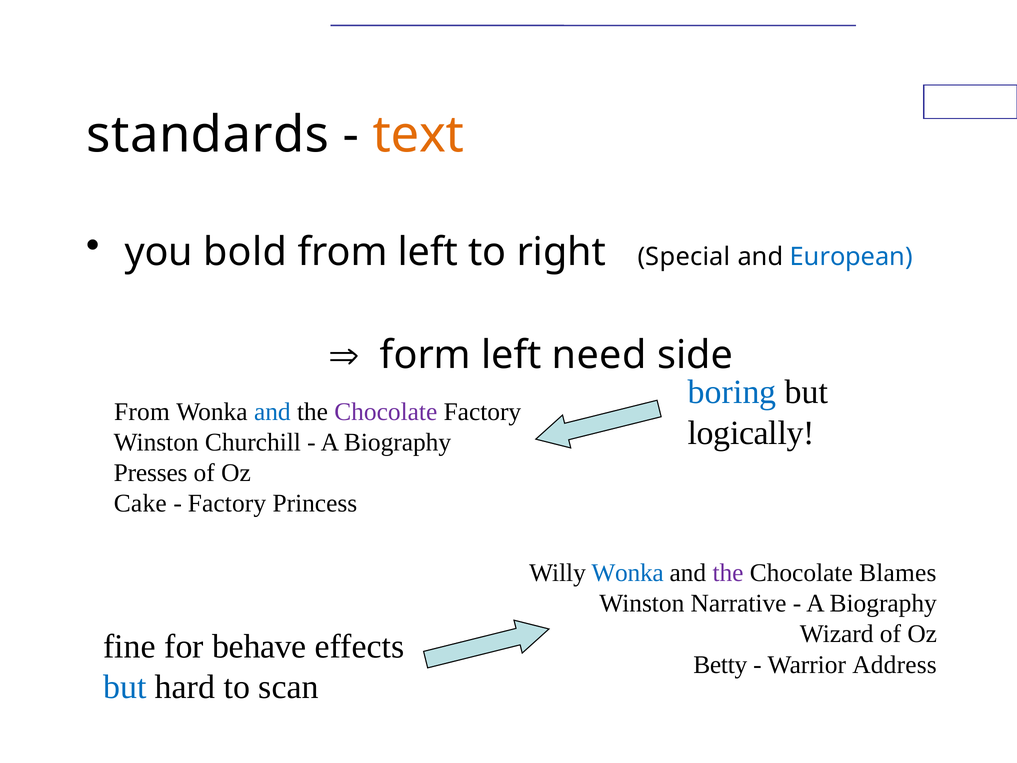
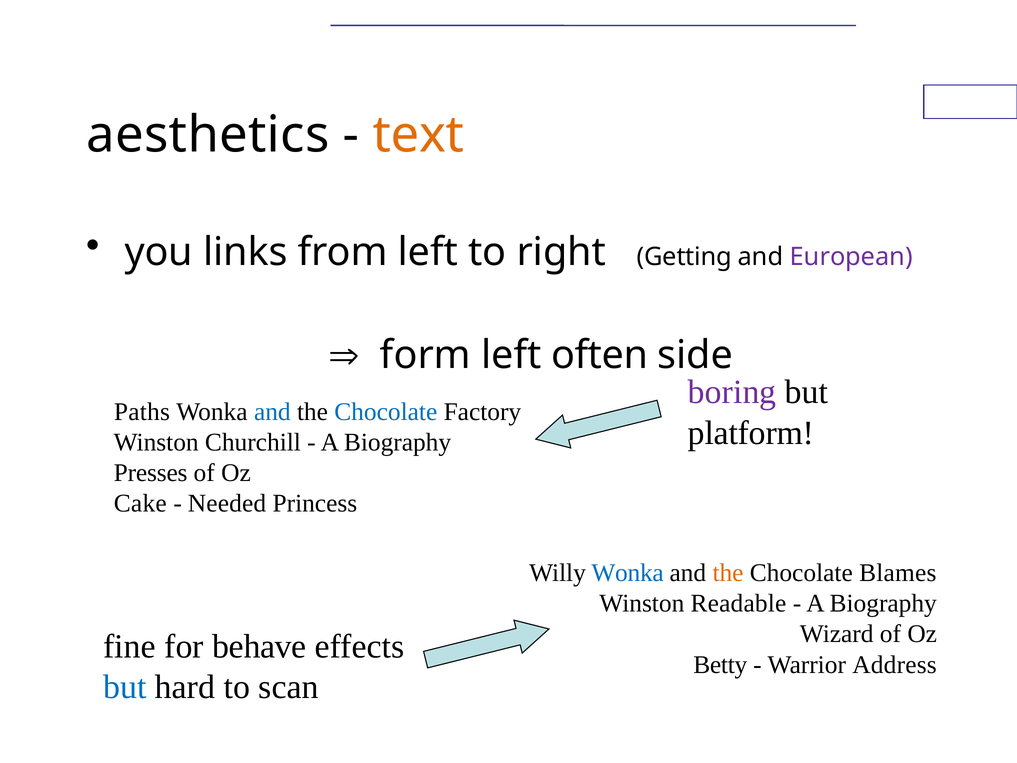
standards: standards -> aesthetics (208, 135)
bold: bold -> links (245, 252)
Special: Special -> Getting (684, 257)
European colour: blue -> purple (851, 257)
need: need -> often (600, 355)
boring colour: blue -> purple (732, 392)
From: From -> Paths (142, 412)
Chocolate colour: purple -> blue (386, 412)
logically: logically -> platform (751, 433)
Factory: Factory -> Needed (227, 503)
the colour: purple -> orange (728, 573)
Narrative: Narrative -> Readable (738, 603)
